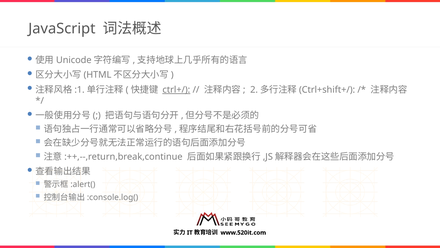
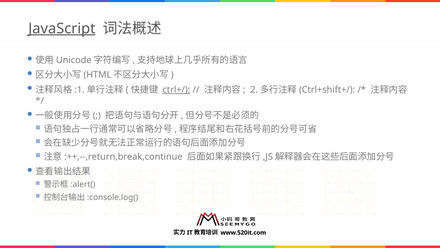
JavaScript underline: none -> present (62, 29)
